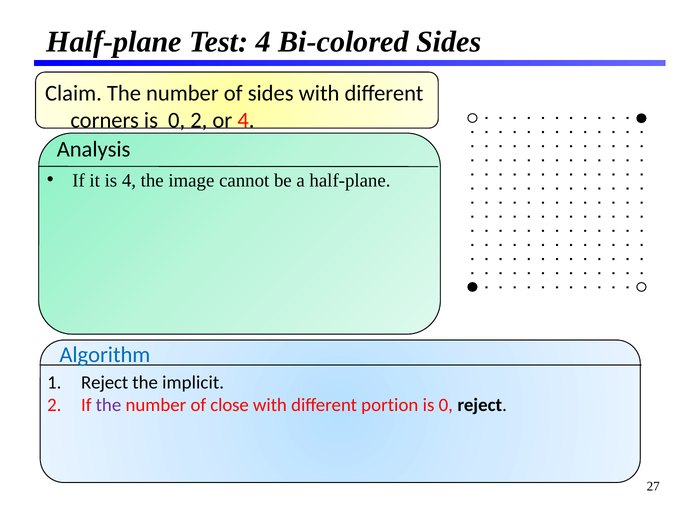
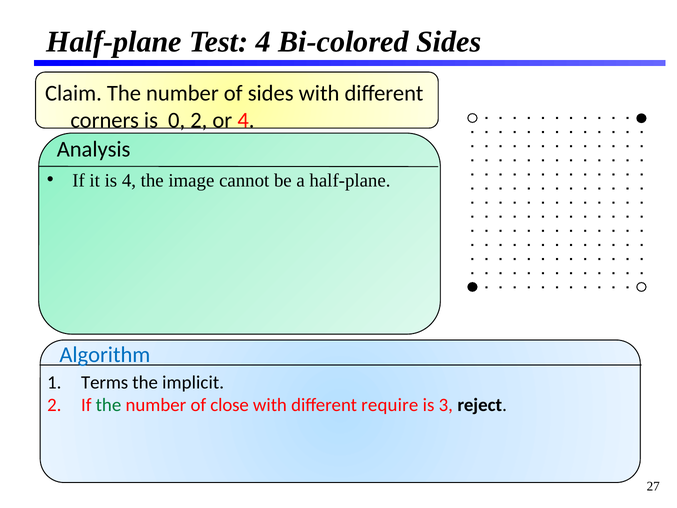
Reject: Reject -> Terms (105, 382)
the colour: purple -> green (108, 405)
portion: portion -> require (390, 405)
0: 0 -> 3 (446, 405)
